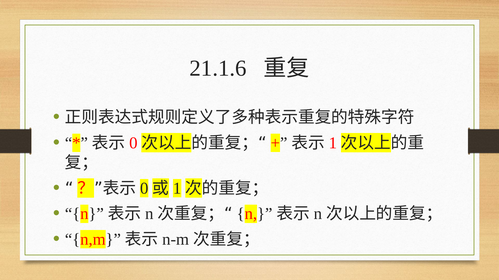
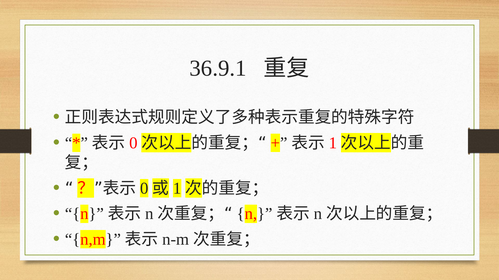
21.1.6: 21.1.6 -> 36.9.1 (218, 68)
